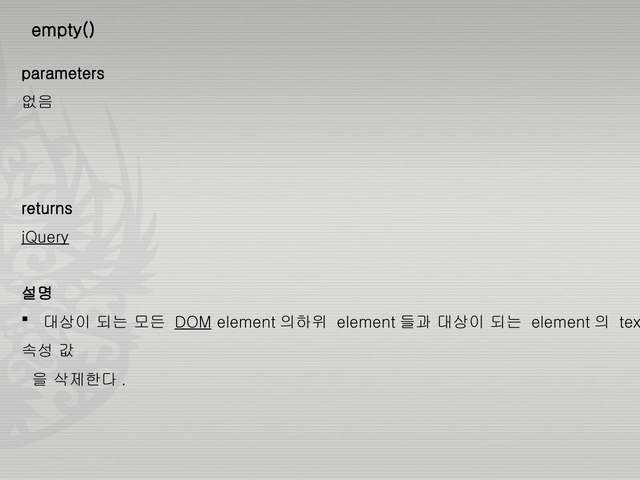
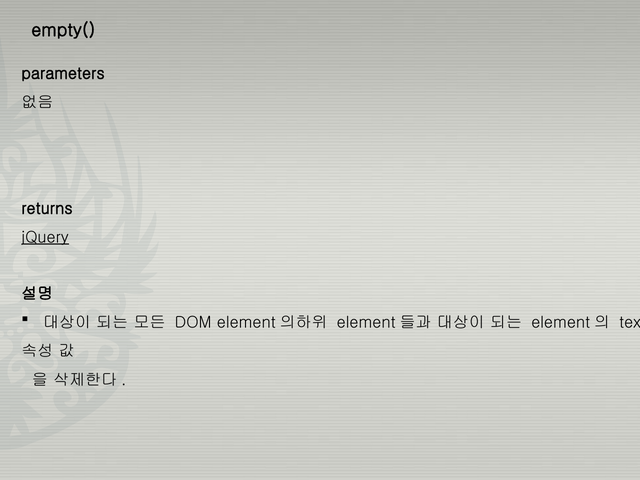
DOM underline: present -> none (193, 322)
